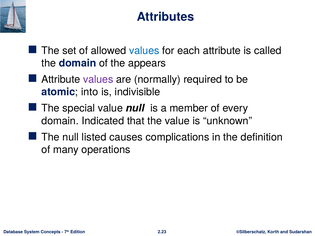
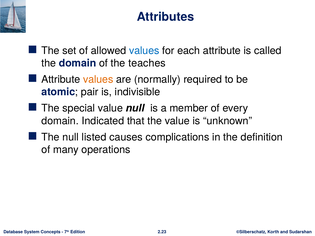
appears: appears -> teaches (147, 63)
values colour: purple -> orange (98, 79)
into: into -> pair (90, 92)
